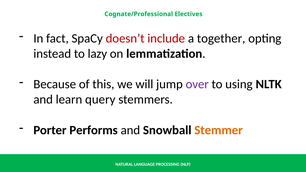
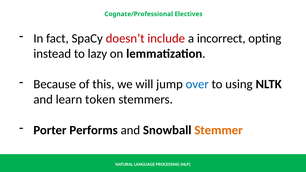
together: together -> incorrect (221, 38)
over colour: purple -> blue (197, 84)
query: query -> token (100, 100)
